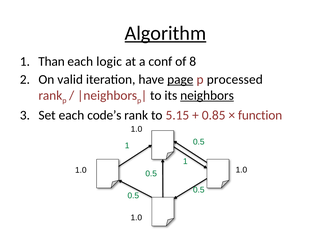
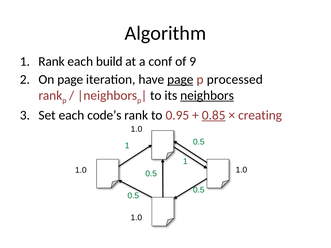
Algorithm underline: present -> none (165, 33)
1 Than: Than -> Rank (51, 62)
logic: logic -> build (109, 62)
8: 8 -> 9 (193, 62)
On valid: valid -> page (70, 79)
5.15: 5.15 -> 0.95 (177, 115)
0.85 underline: none -> present (214, 115)
function: function -> creating (260, 115)
